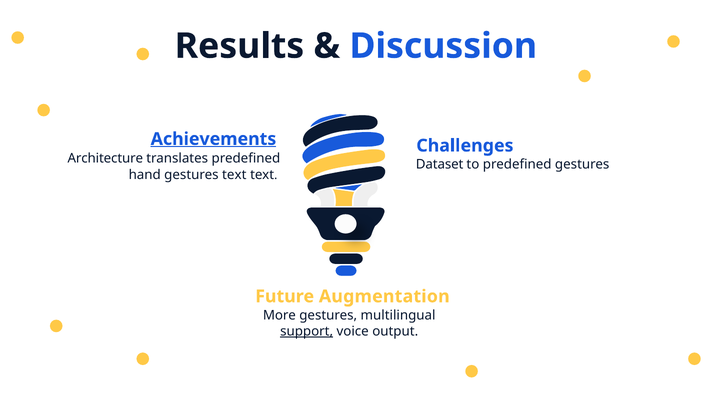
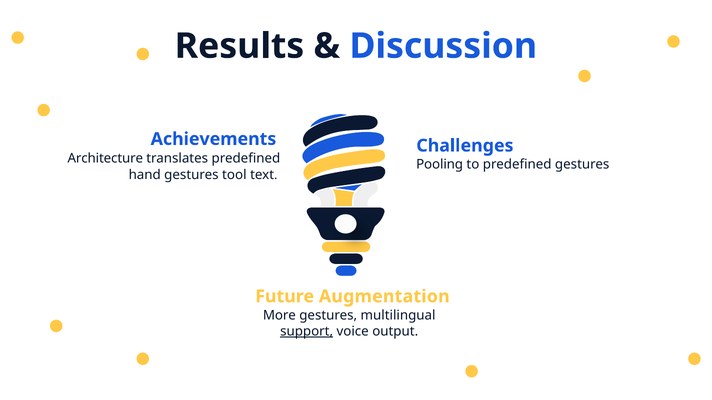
Achievements underline: present -> none (213, 139)
Dataset: Dataset -> Pooling (440, 165)
gestures text: text -> tool (234, 175)
